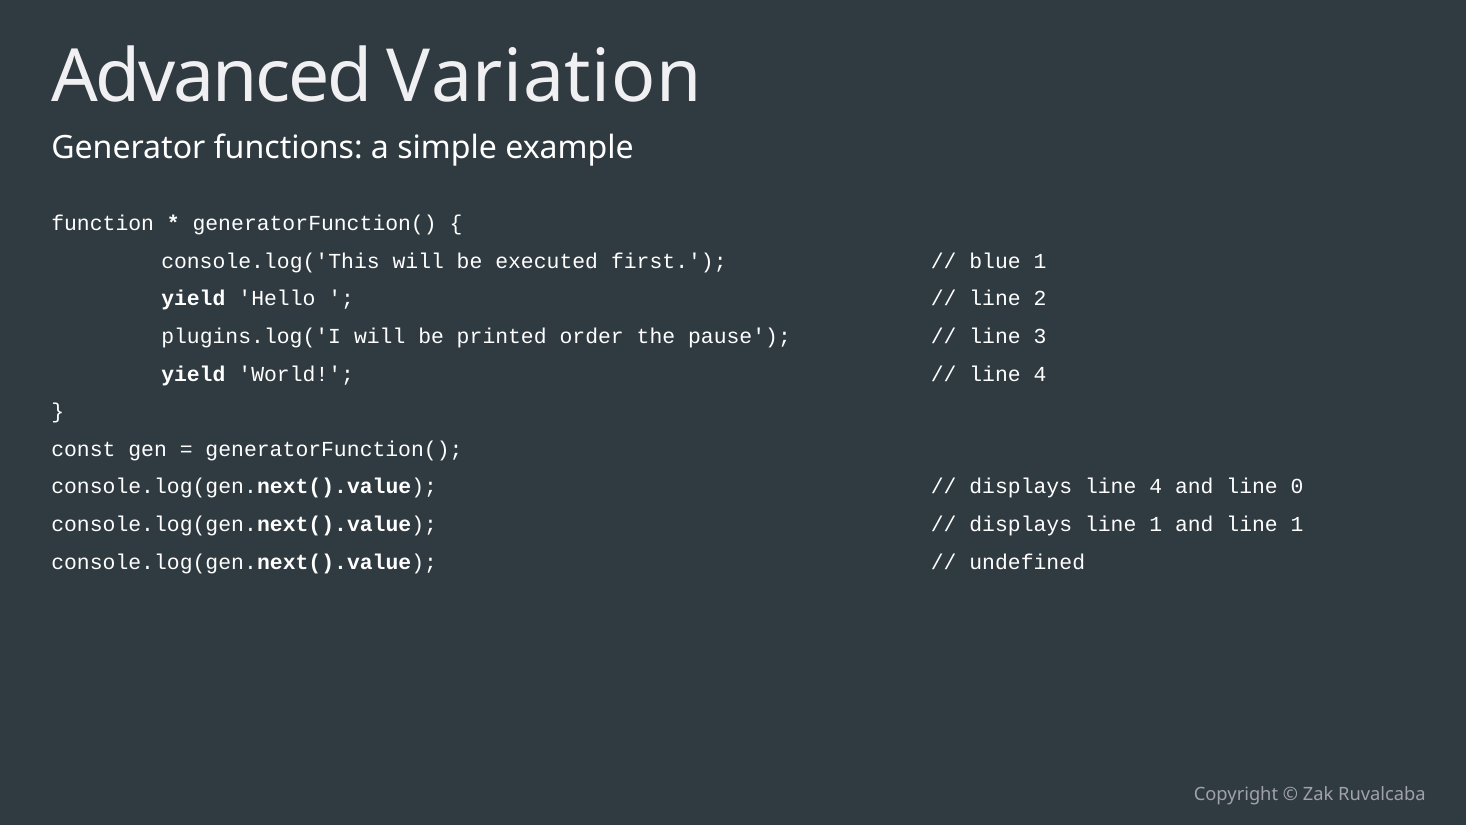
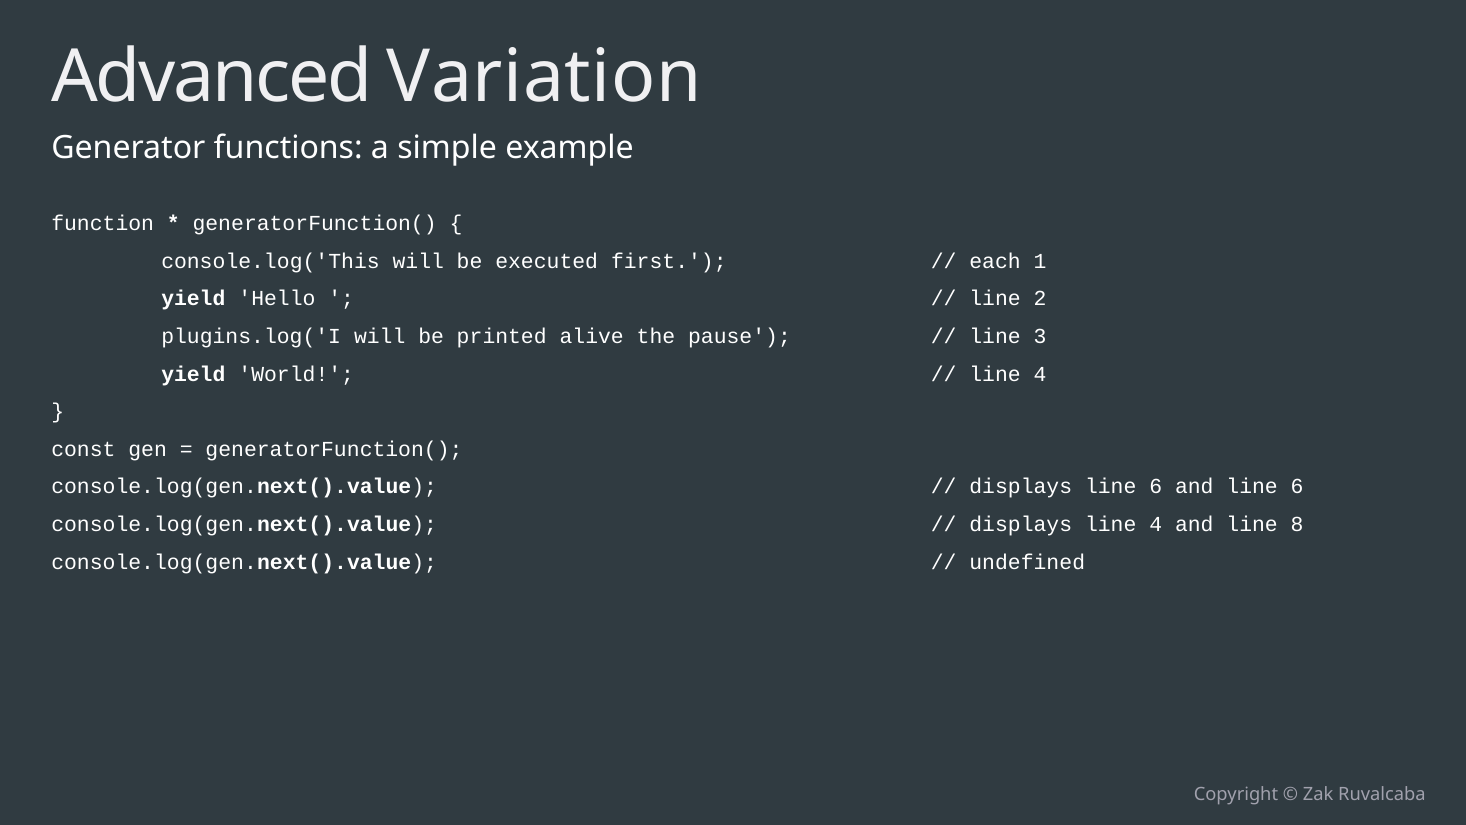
blue: blue -> each (995, 261)
order: order -> alive (592, 336)
displays line 4: 4 -> 6 (1156, 487)
and line 0: 0 -> 6 (1297, 487)
displays line 1: 1 -> 4 (1156, 524)
and line 1: 1 -> 8 (1297, 524)
